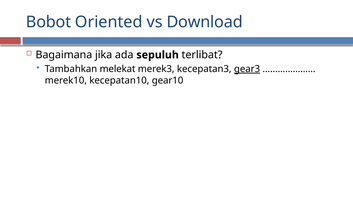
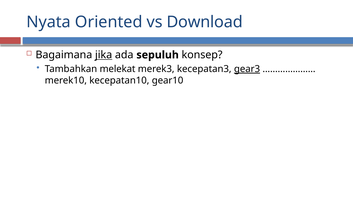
Bobot: Bobot -> Nyata (49, 22)
jika underline: none -> present (104, 55)
terlibat: terlibat -> konsep (202, 55)
